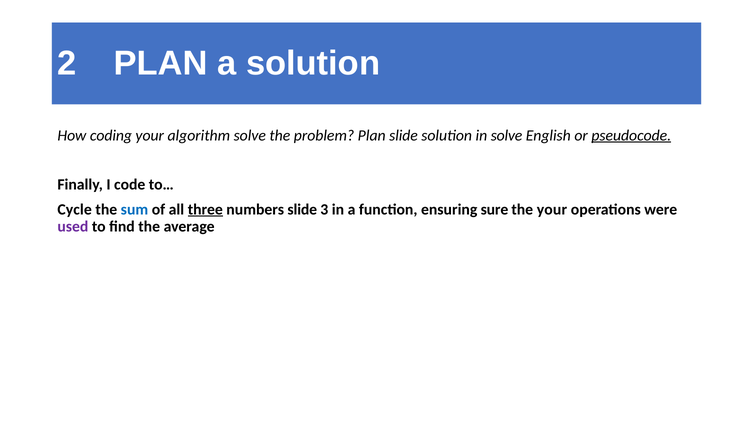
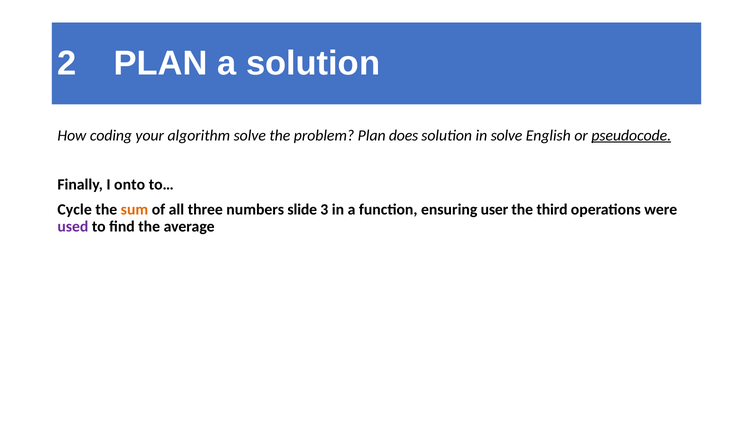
Plan slide: slide -> does (404, 136)
code: code -> onto (130, 185)
sum colour: blue -> orange (134, 210)
three underline: present -> none (205, 210)
sure: sure -> user (494, 210)
the your: your -> third (552, 210)
